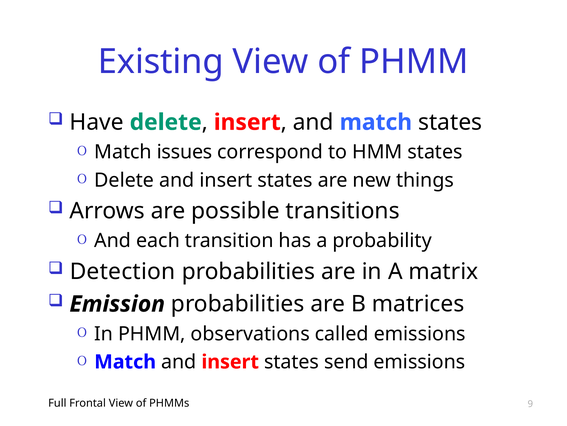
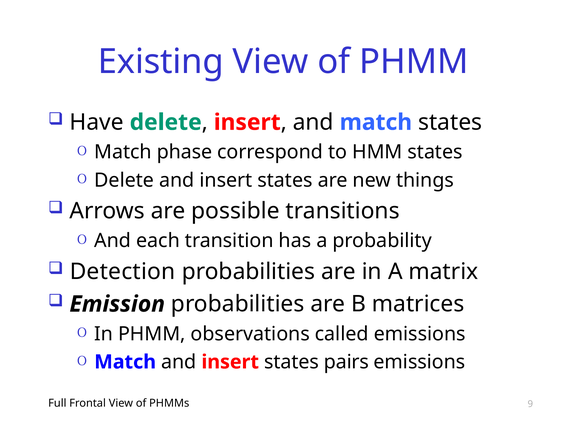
issues: issues -> phase (184, 152)
send: send -> pairs (346, 361)
